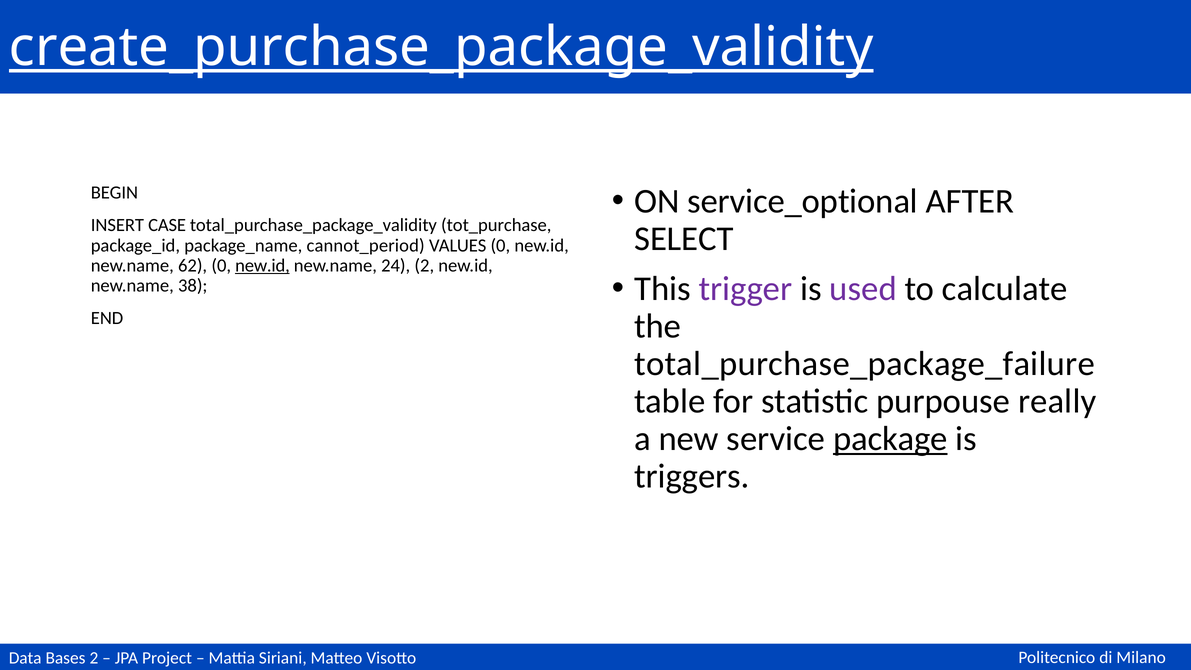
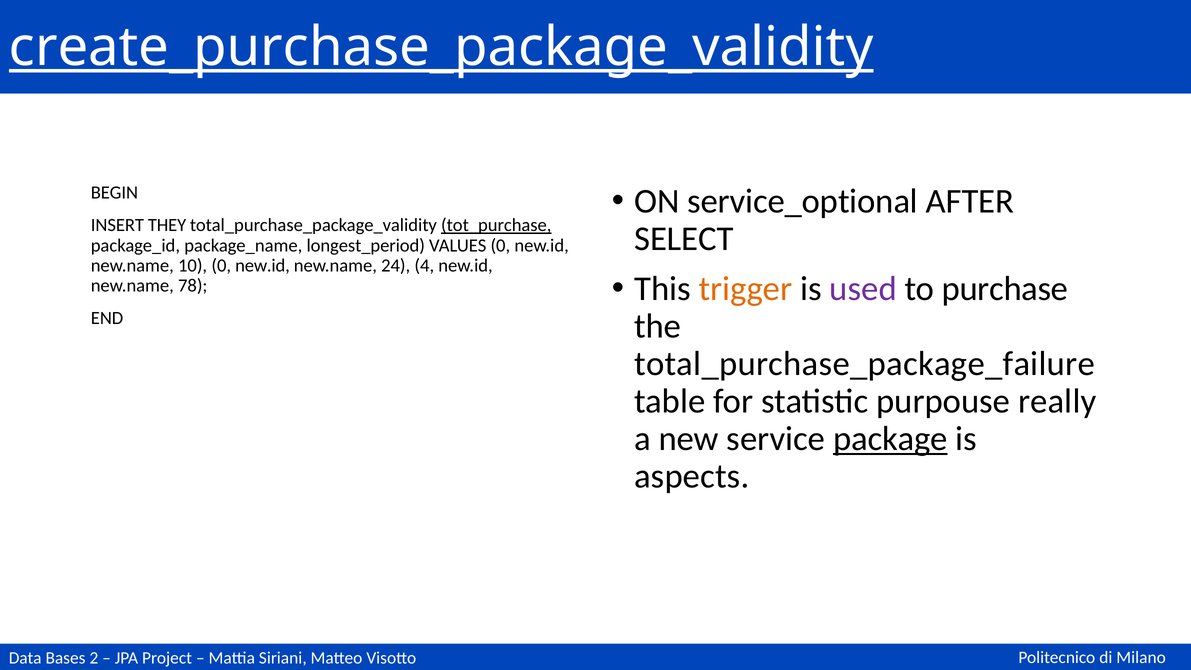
CASE: CASE -> THEY (167, 225)
tot_purchase underline: none -> present (496, 225)
cannot_period: cannot_period -> longest_period (366, 245)
62: 62 -> 10 (193, 265)
new.id underline: present -> none (263, 265)
24 2: 2 -> 4 (424, 265)
trigger colour: purple -> orange (745, 289)
calculate: calculate -> purchase (1005, 289)
38: 38 -> 78 (193, 286)
triggers: triggers -> aspects (692, 476)
